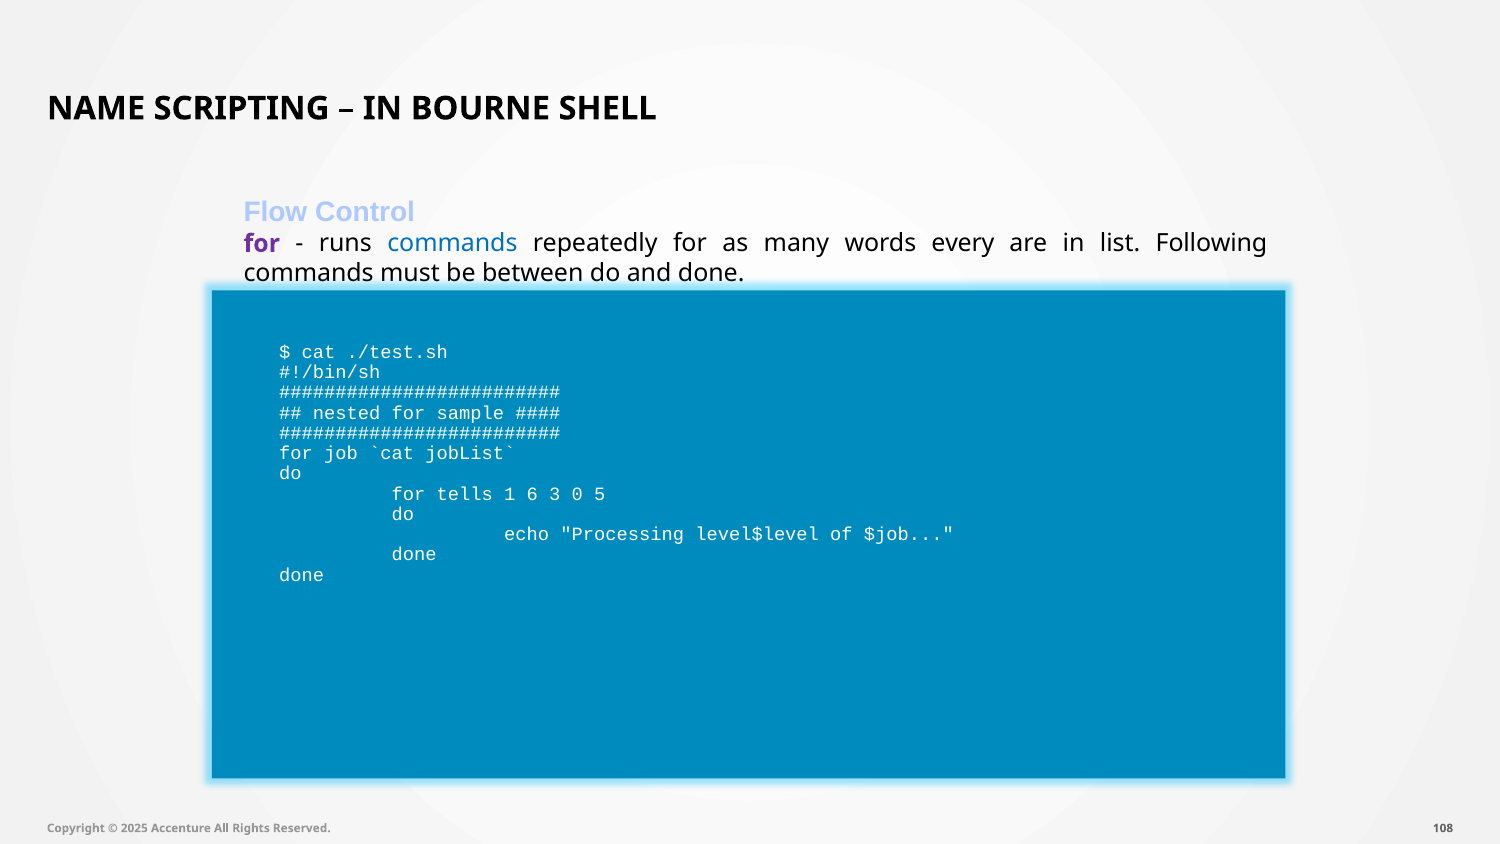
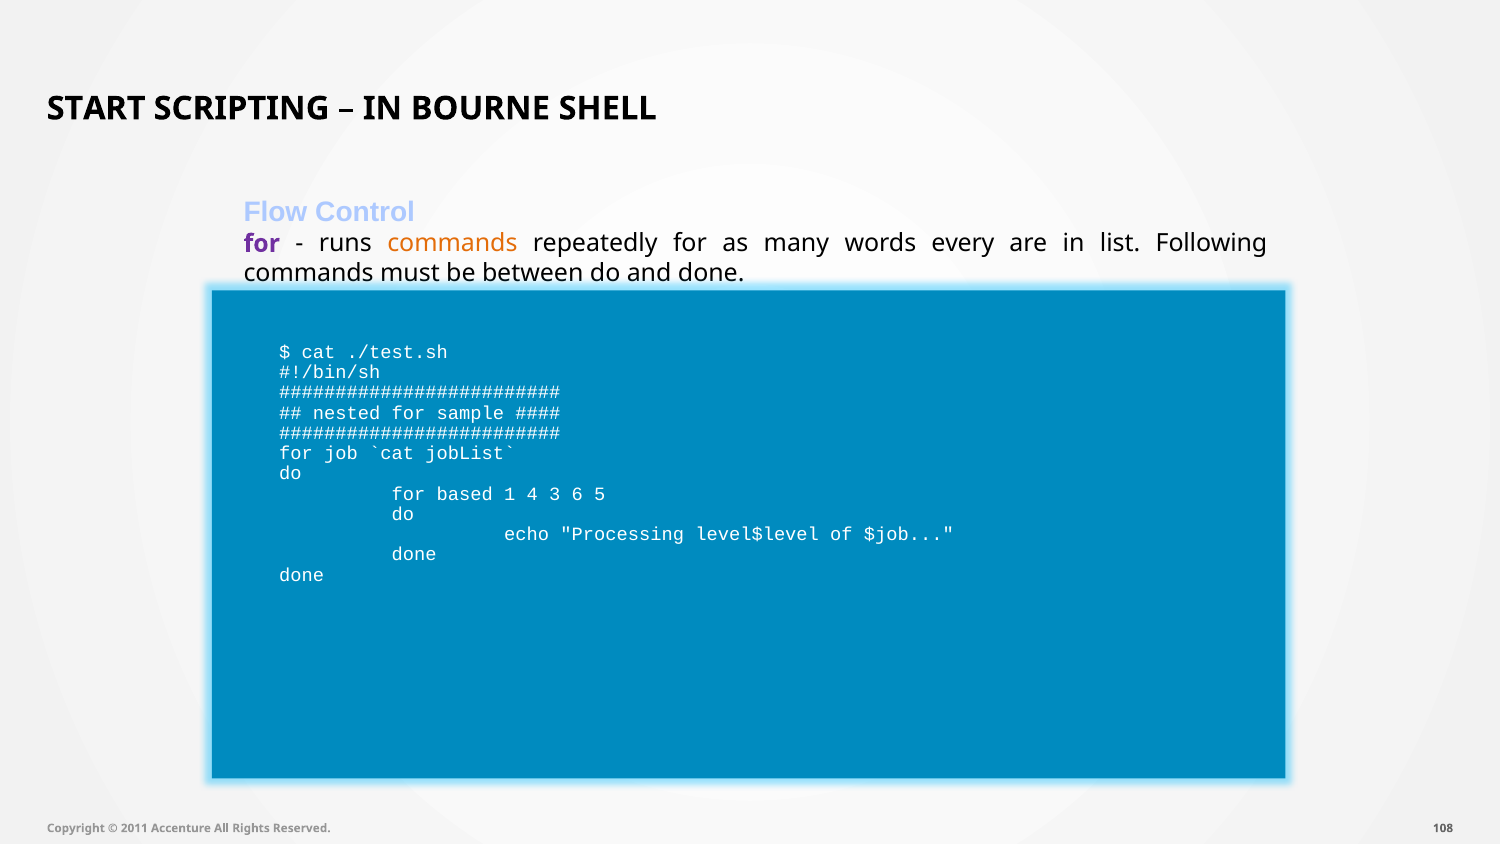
NAME: NAME -> START (96, 108)
commands colour: blue -> orange (452, 243)
tells: tells -> based (465, 494)
6: 6 -> 4 (532, 494)
0: 0 -> 6 (577, 494)
2025: 2025 -> 2011 (134, 828)
